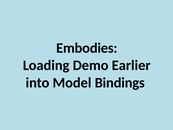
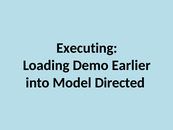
Embodies: Embodies -> Executing (87, 48)
Bindings: Bindings -> Directed (120, 83)
